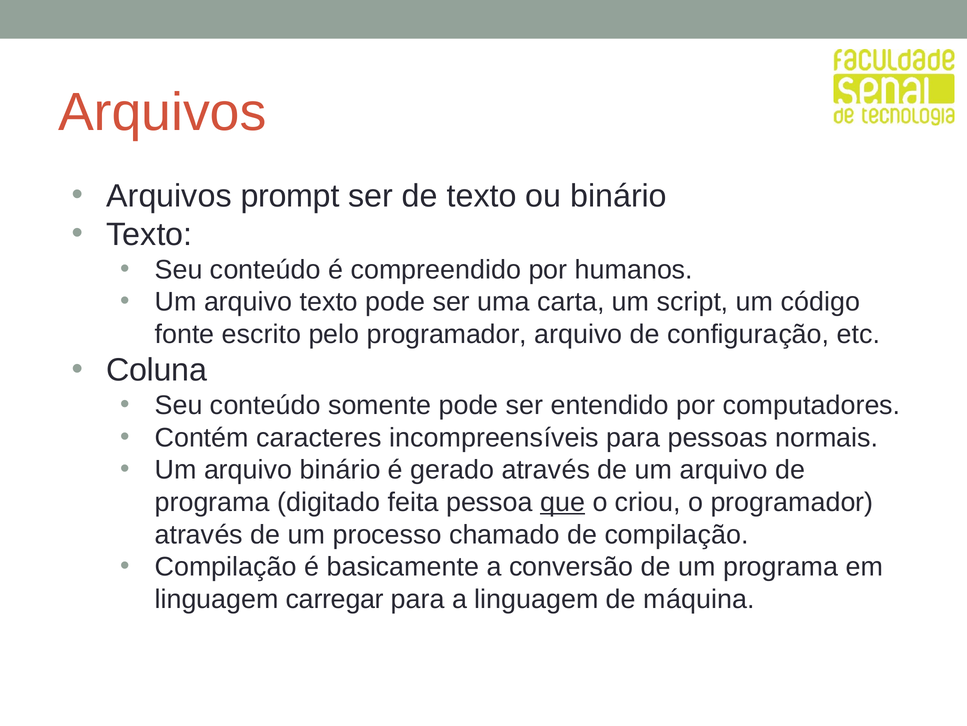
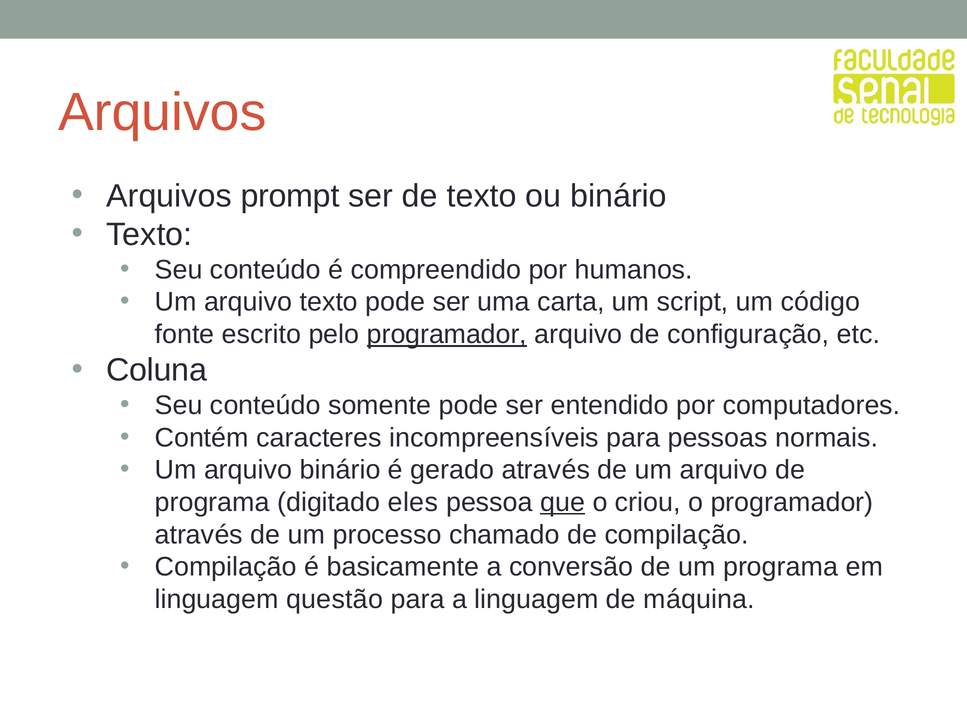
programador underline: none -> present (447, 334)
feita: feita -> eles (413, 502)
carregar: carregar -> questão (335, 599)
